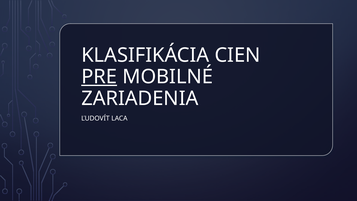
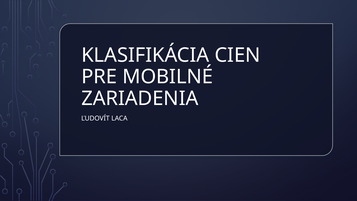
PRE underline: present -> none (99, 77)
